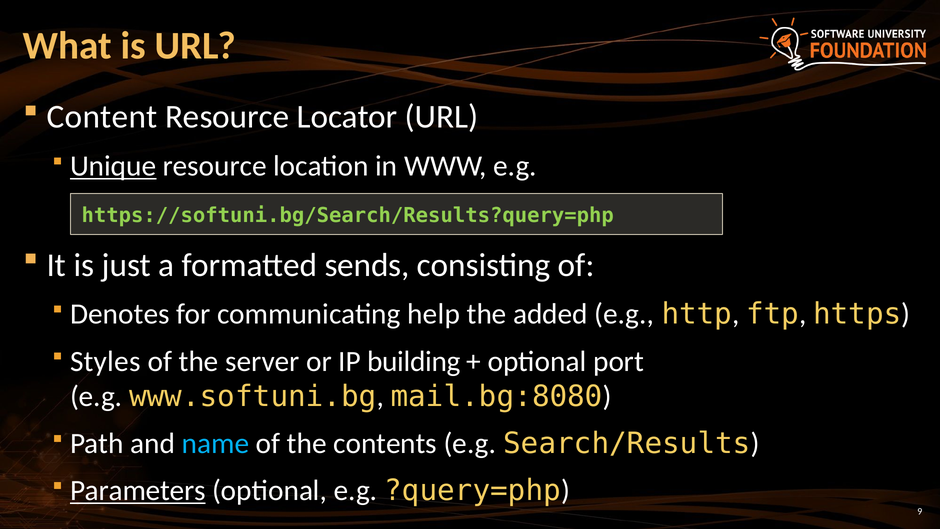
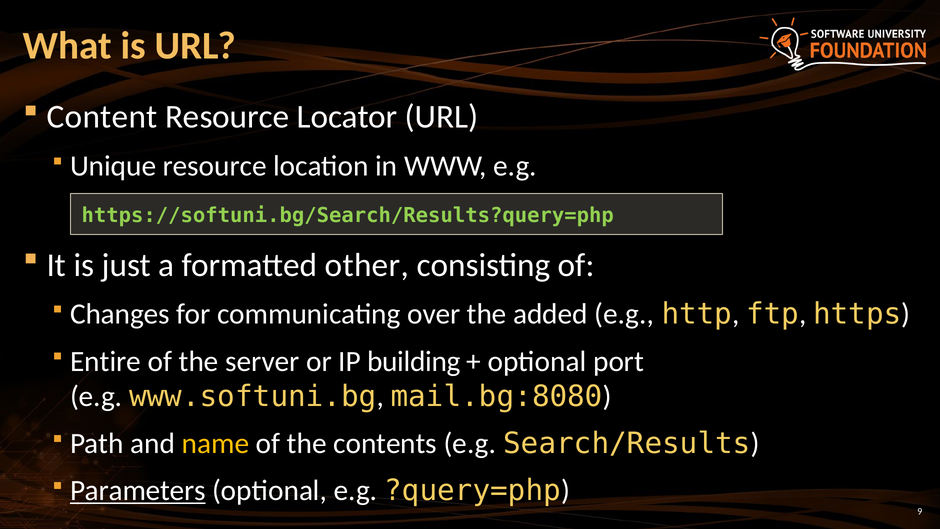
Unique underline: present -> none (113, 166)
sends: sends -> other (367, 265)
Denotes: Denotes -> Changes (120, 314)
help: help -> over (434, 314)
Styles: Styles -> Entire (106, 361)
name colour: light blue -> yellow (215, 444)
